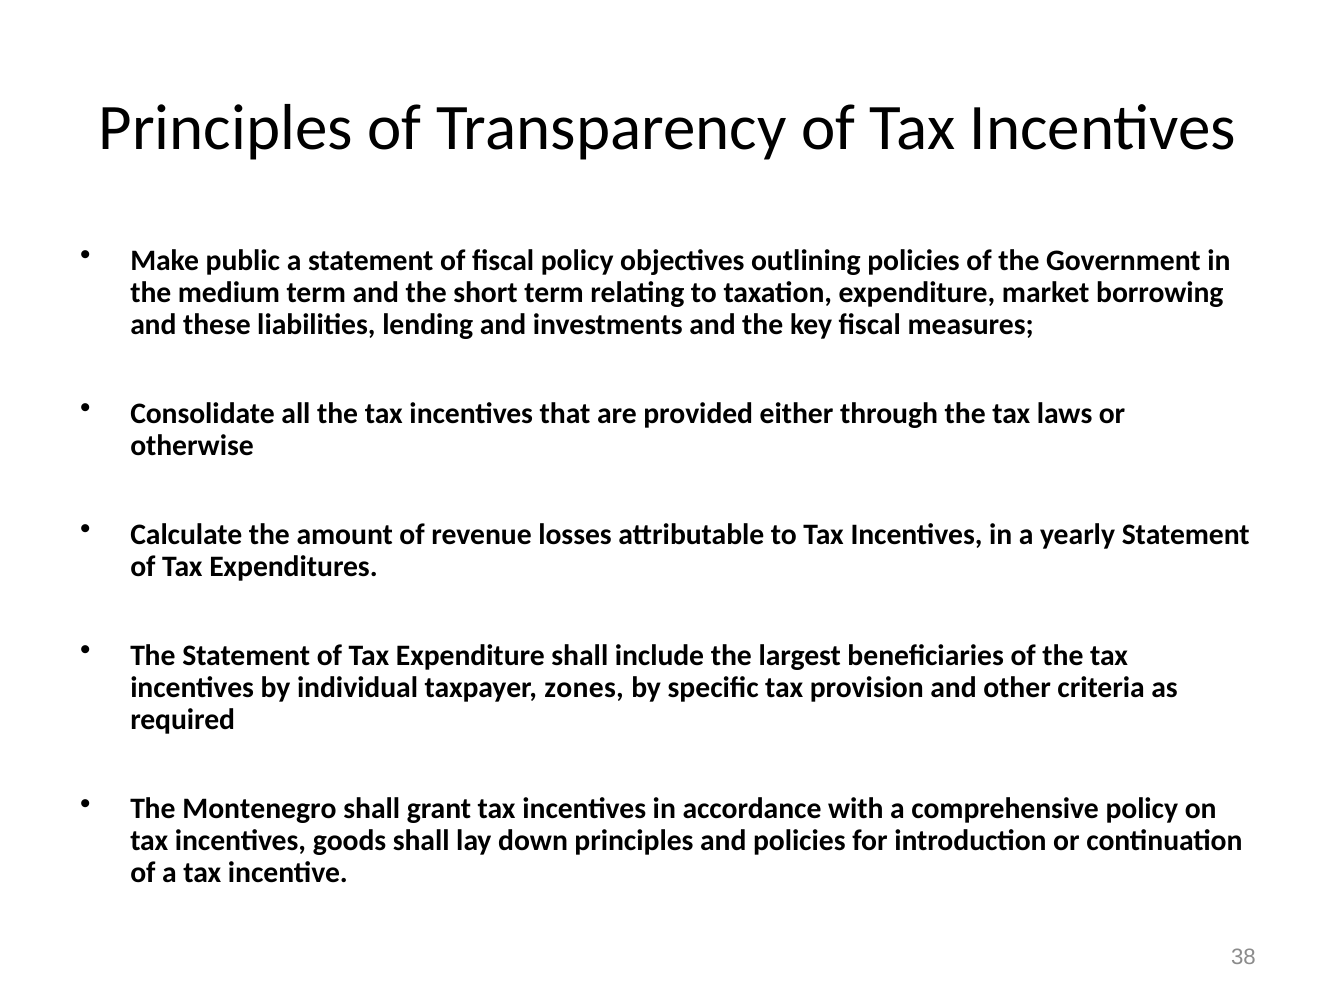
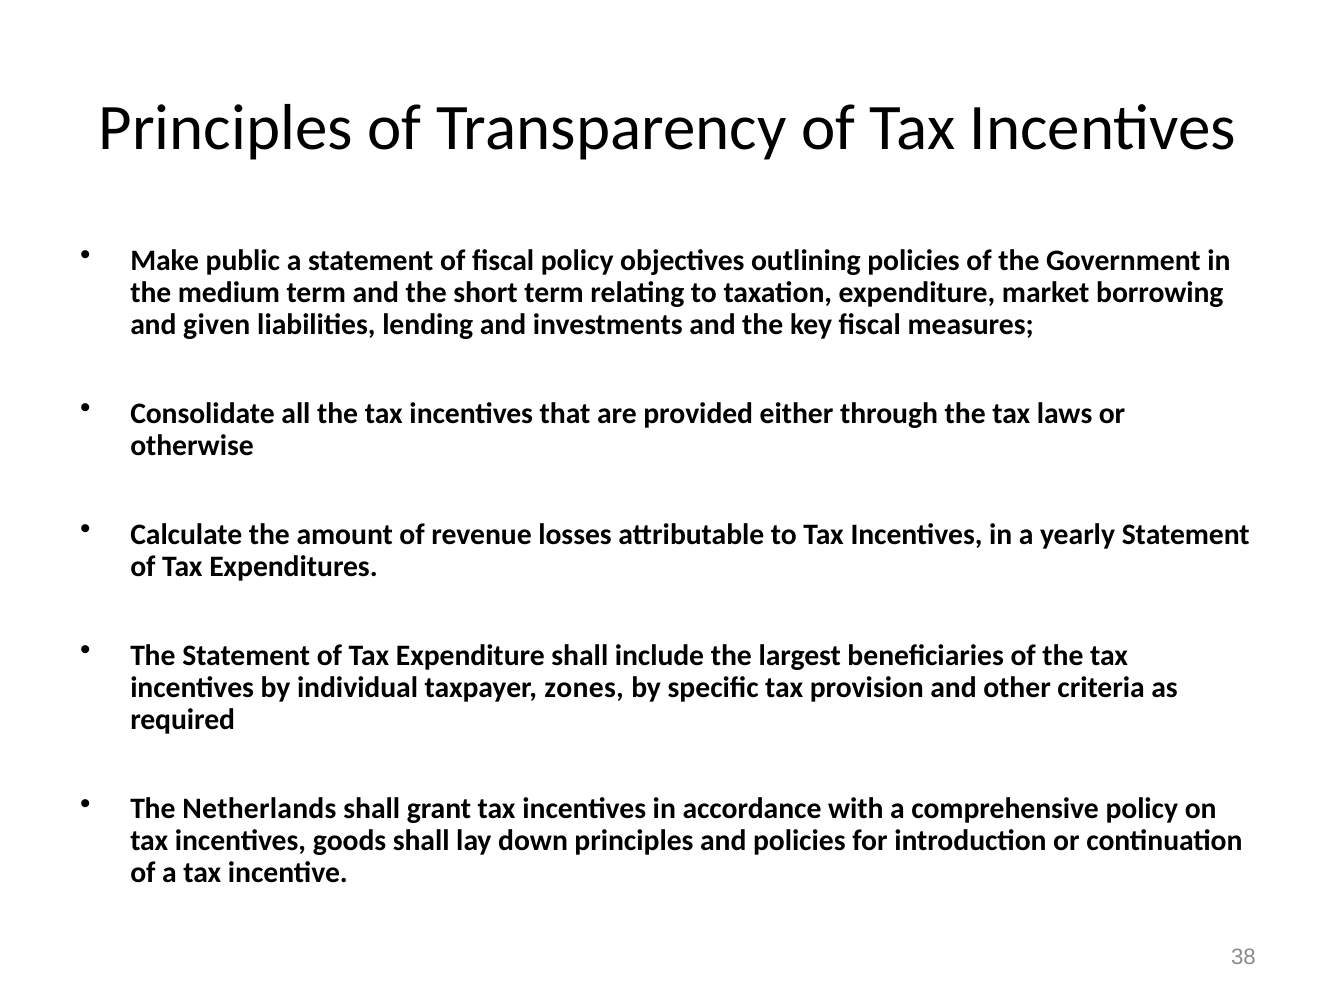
these: these -> given (217, 324)
Montenegro: Montenegro -> Netherlands (259, 809)
